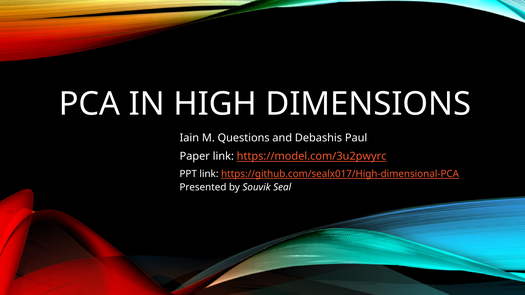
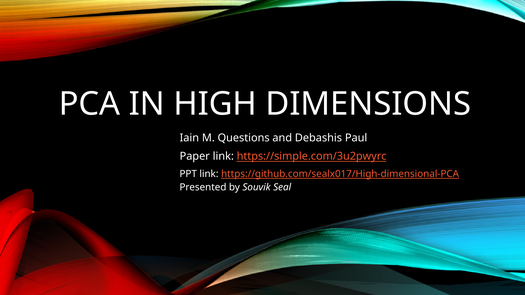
https://model.com/3u2pwyrc: https://model.com/3u2pwyrc -> https://simple.com/3u2pwyrc (312, 156)
